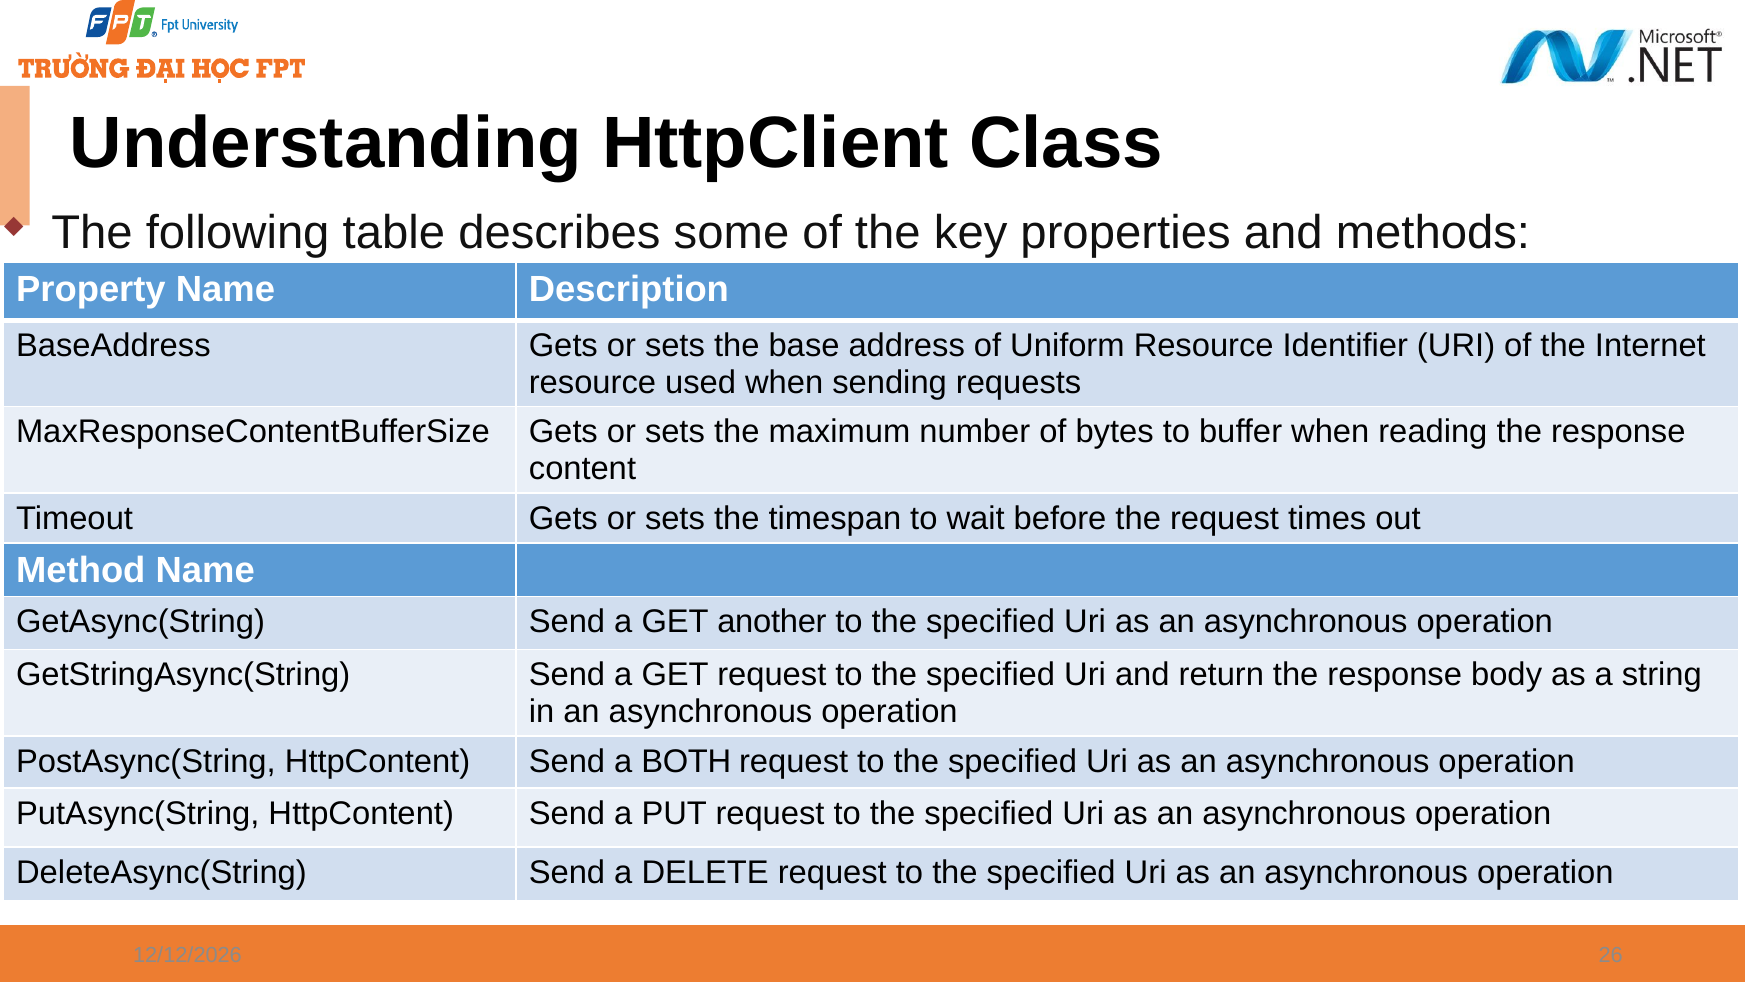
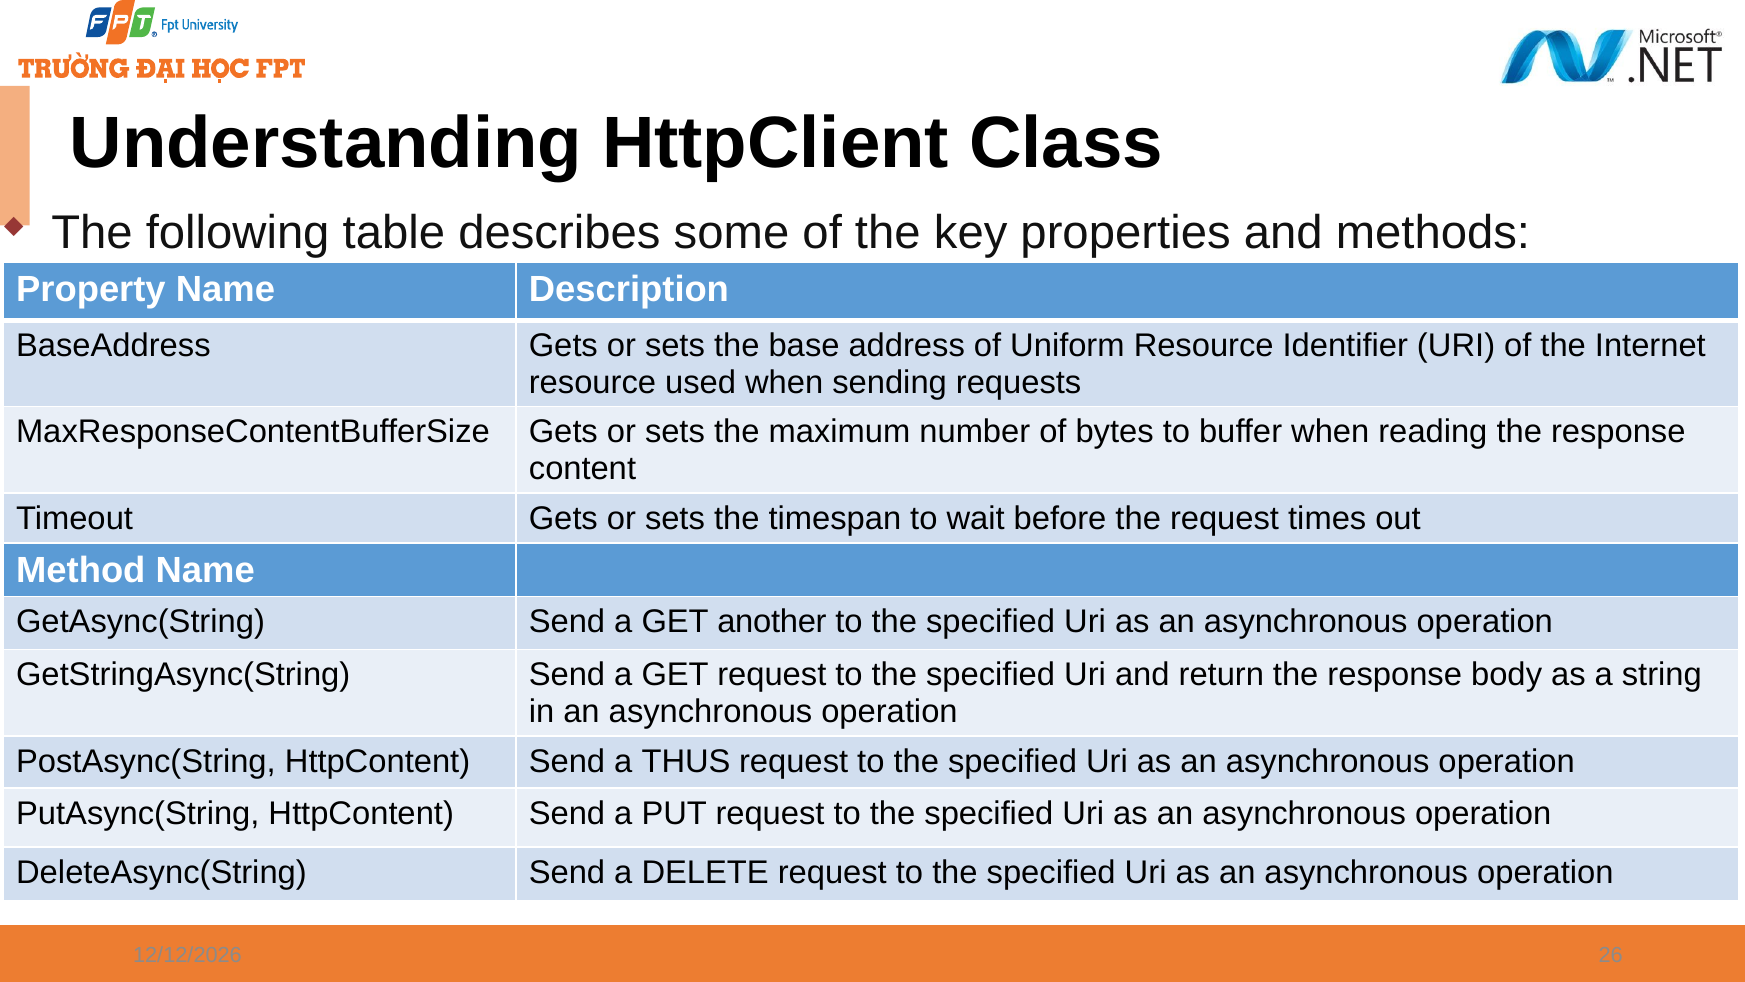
BOTH: BOTH -> THUS (686, 761)
